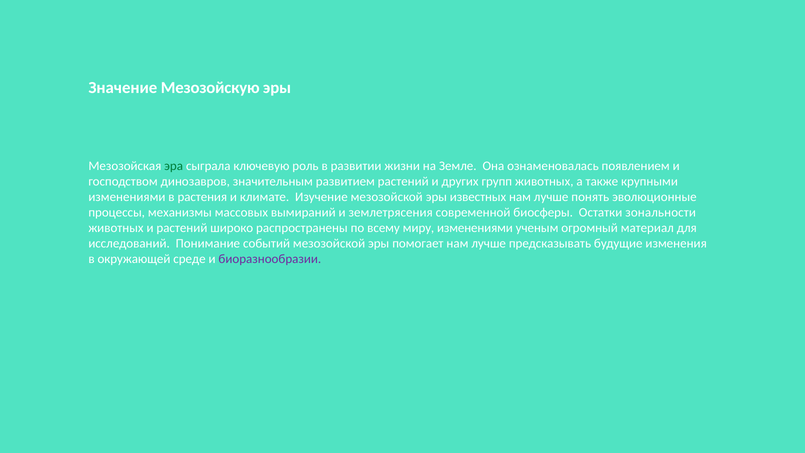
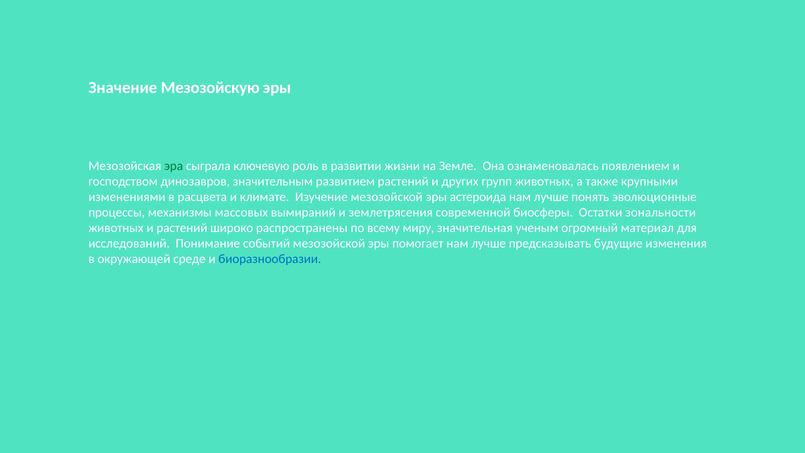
растения: растения -> расцвета (202, 197)
известных: известных -> астероида (478, 197)
миру изменениями: изменениями -> значительная (475, 228)
биоразнообразии colour: purple -> blue (270, 259)
